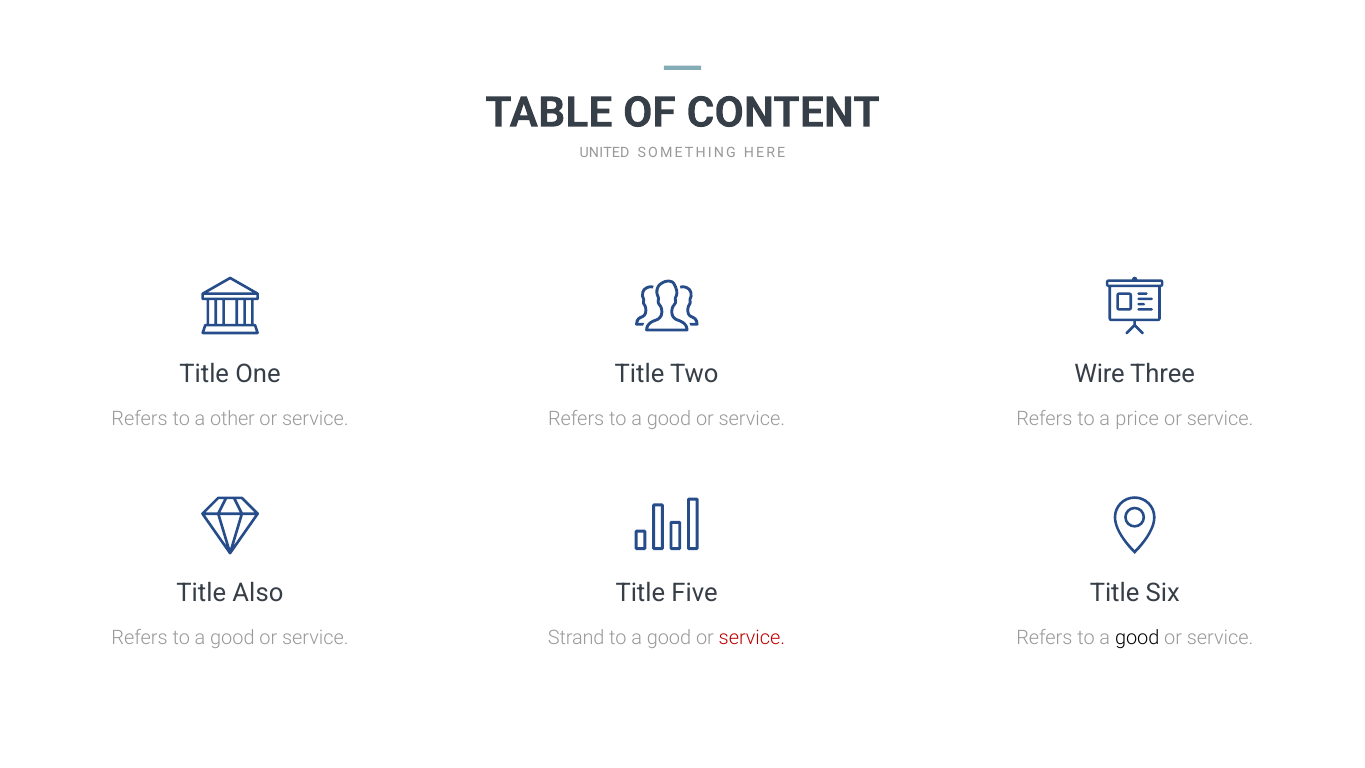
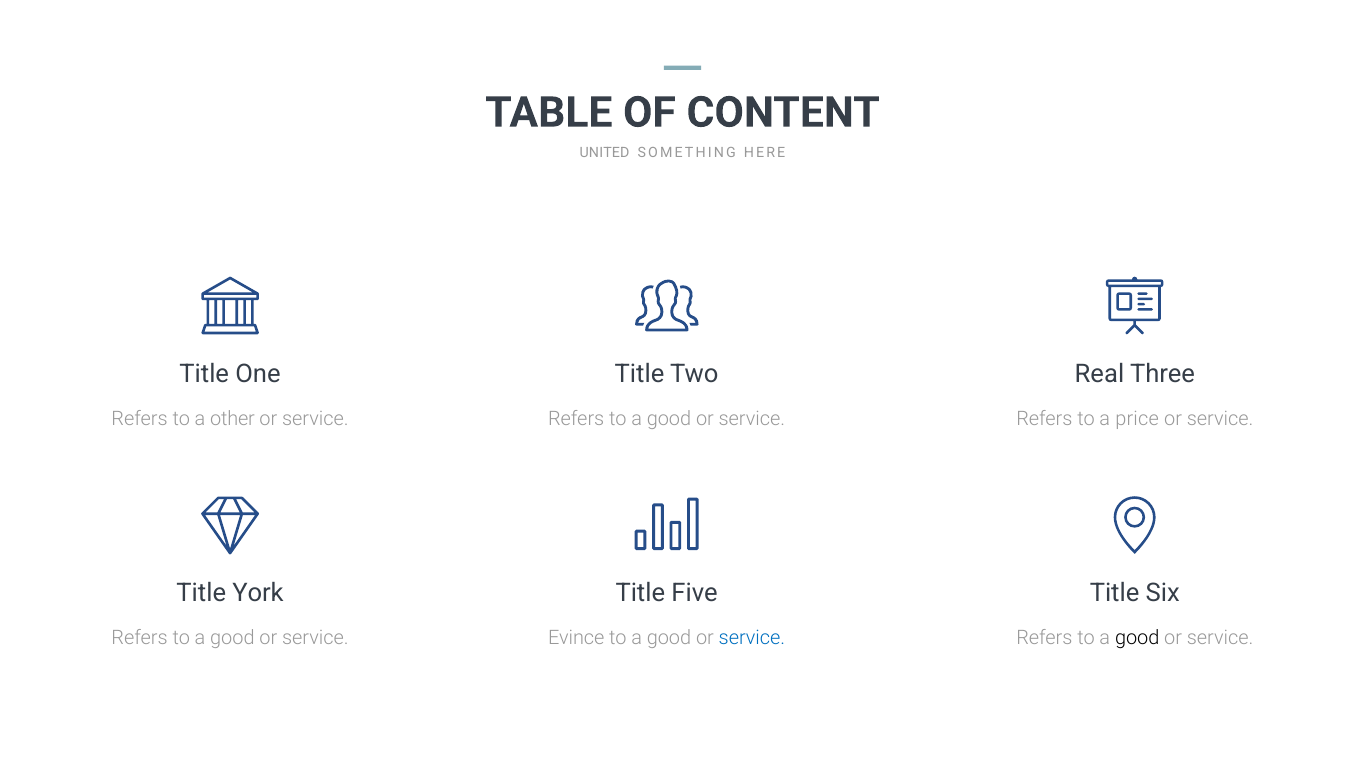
Wire: Wire -> Real (1099, 374)
Also: Also -> York (258, 593)
Strand: Strand -> Evince (576, 638)
service colour: red -> blue (752, 638)
